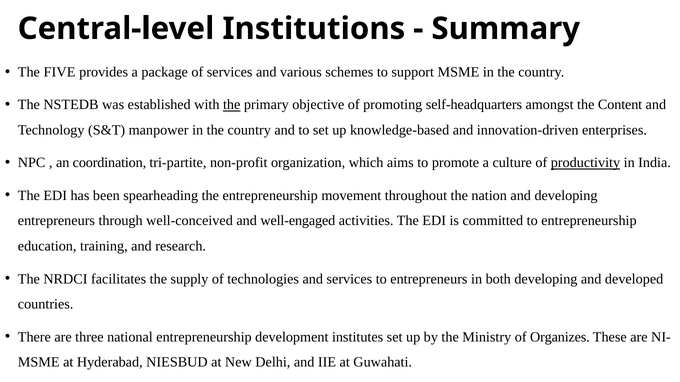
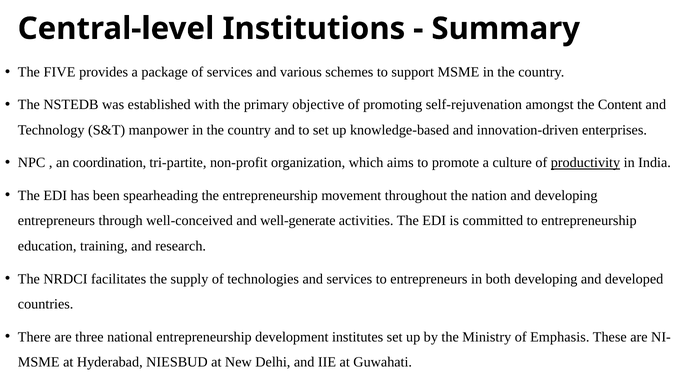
the underline: present -> none (232, 105)
self-headquarters: self-headquarters -> self-rejuvenation (474, 105)
well-engaged: well-engaged -> well-generate (298, 221)
Organizes: Organizes -> Emphasis (560, 337)
